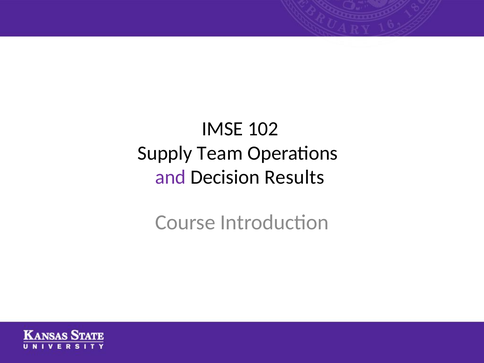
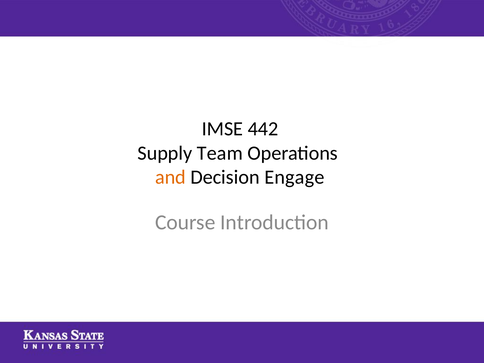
102: 102 -> 442 (263, 129)
and colour: purple -> orange (170, 177)
Results: Results -> Engage (294, 177)
